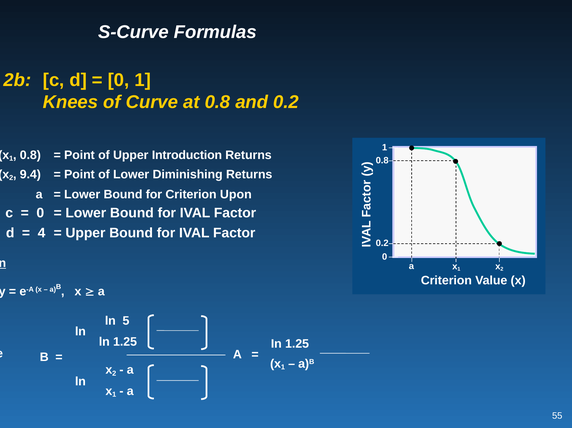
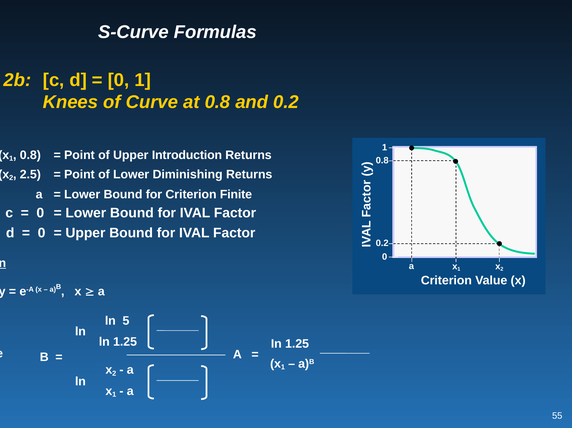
9.4: 9.4 -> 2.5 (30, 175)
Upon: Upon -> Finite (236, 195)
4: 4 -> 0 (42, 233)
